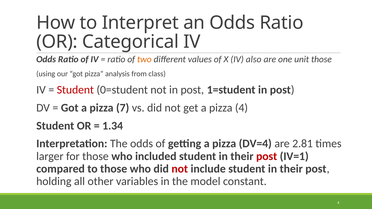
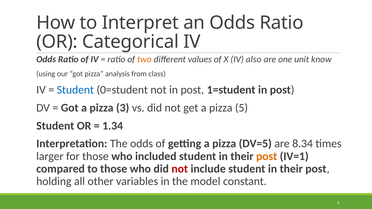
unit those: those -> know (321, 59)
Student colour: red -> blue (75, 90)
7: 7 -> 3 (123, 108)
pizza 4: 4 -> 5 (241, 108)
DV=4: DV=4 -> DV=5 (255, 144)
2.81: 2.81 -> 8.34 (303, 144)
post colour: red -> orange (267, 156)
